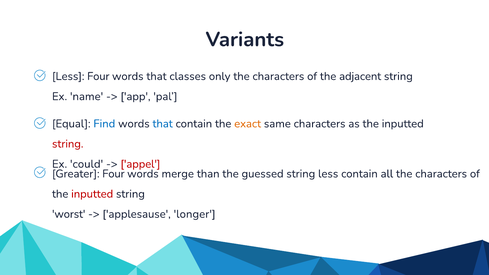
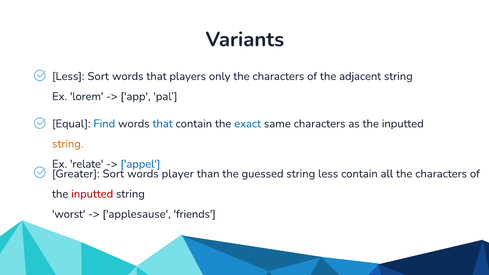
Less Four: Four -> Sort (98, 76)
classes: classes -> players (188, 76)
name: name -> lorem (87, 96)
exact colour: orange -> blue (248, 124)
string colour: red -> orange (68, 144)
could: could -> relate (87, 164)
appel colour: red -> blue (140, 164)
Greater Four: Four -> Sort (113, 174)
merge: merge -> player (178, 174)
longer: longer -> friends (195, 214)
